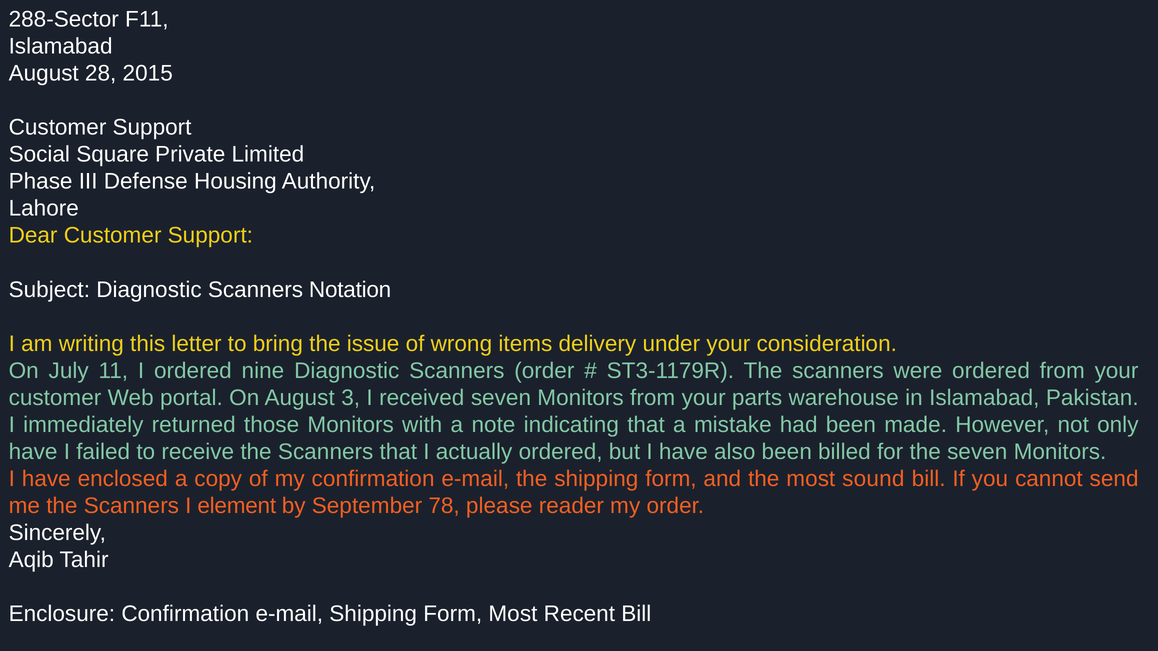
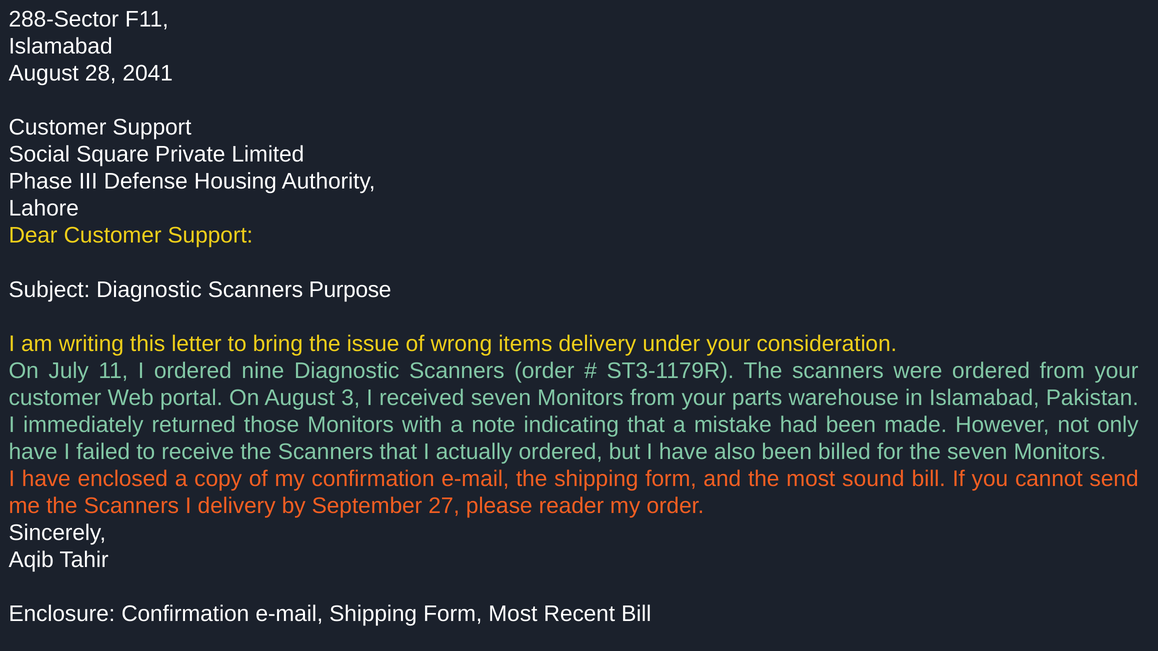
2015: 2015 -> 2041 (148, 73)
Notation: Notation -> Purpose (350, 290)
I element: element -> delivery (237, 506)
78: 78 -> 27 (444, 506)
